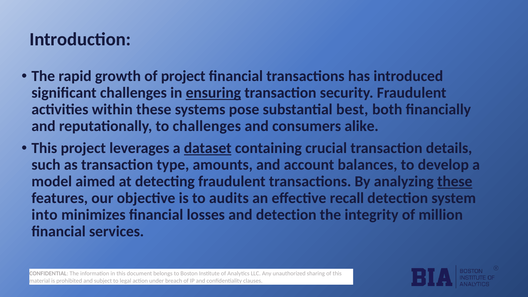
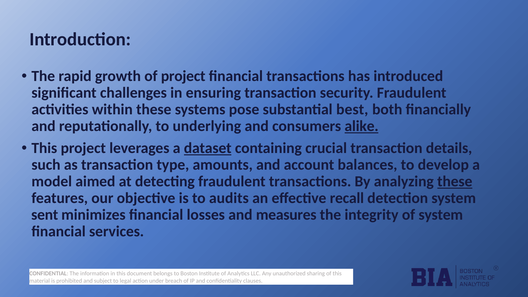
ensuring underline: present -> none (213, 93)
to challenges: challenges -> underlying (207, 126)
alike underline: none -> present (362, 126)
into: into -> sent (45, 215)
and detection: detection -> measures (286, 215)
of million: million -> system (441, 215)
